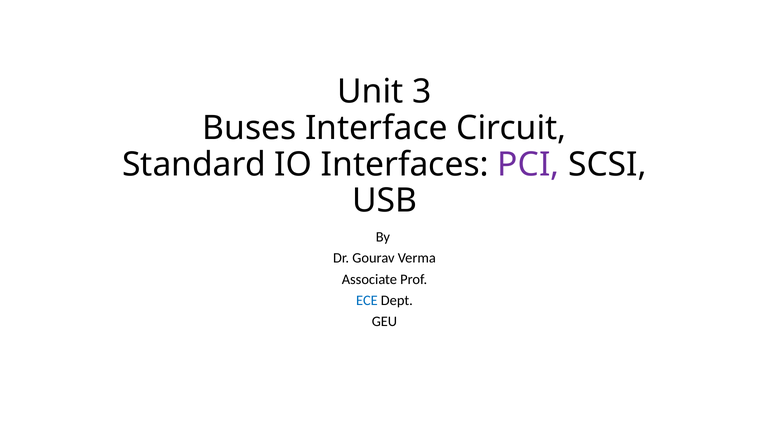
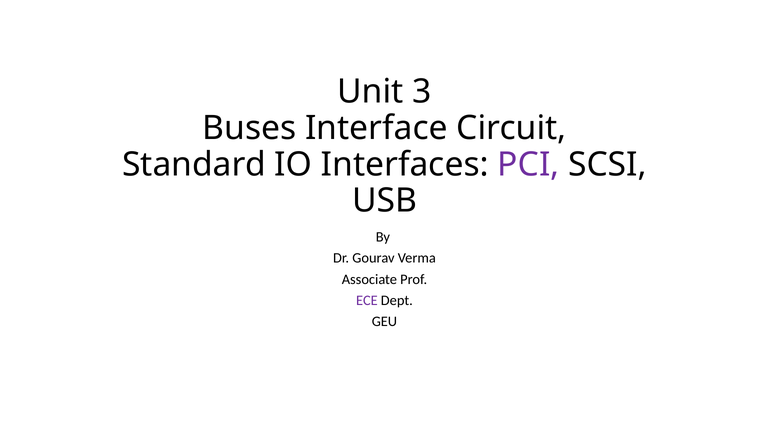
ECE colour: blue -> purple (367, 300)
